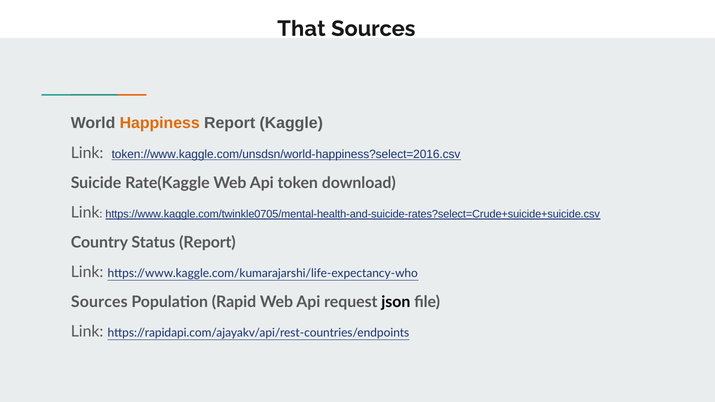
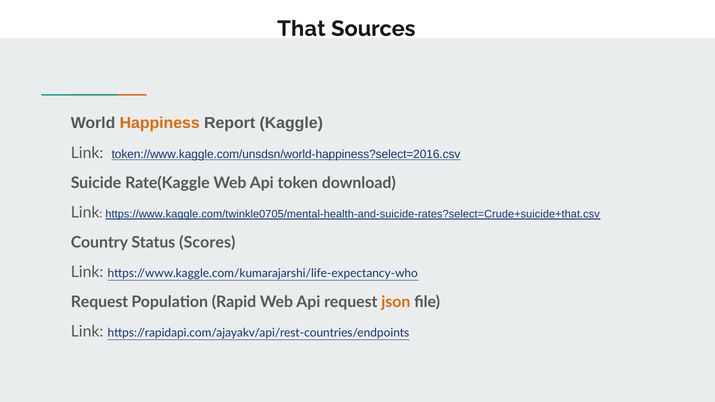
https://www.kaggle.com/twinkle0705/mental-health-and-suicide-rates?select=Crude+suicide+suicide.csv: https://www.kaggle.com/twinkle0705/mental-health-and-suicide-rates?select=Crude+suicide+suicide.csv -> https://www.kaggle.com/twinkle0705/mental-health-and-suicide-rates?select=Crude+suicide+that.csv (353, 214)
Status Report: Report -> Scores (207, 242)
Sources: Sources -> Request (99, 302)
json colour: black -> orange (396, 302)
